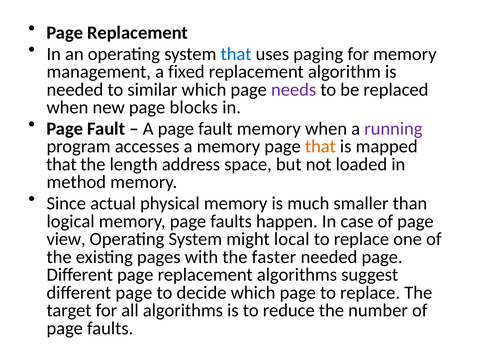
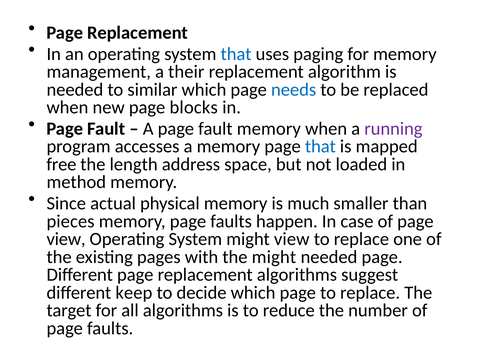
fixed: fixed -> their (186, 72)
needs colour: purple -> blue (294, 90)
that colour: orange -> blue (320, 146)
that: that -> free (61, 164)
logical: logical -> pieces (71, 221)
might local: local -> view (292, 239)
the faster: faster -> might (274, 257)
page: page -> keep (134, 292)
